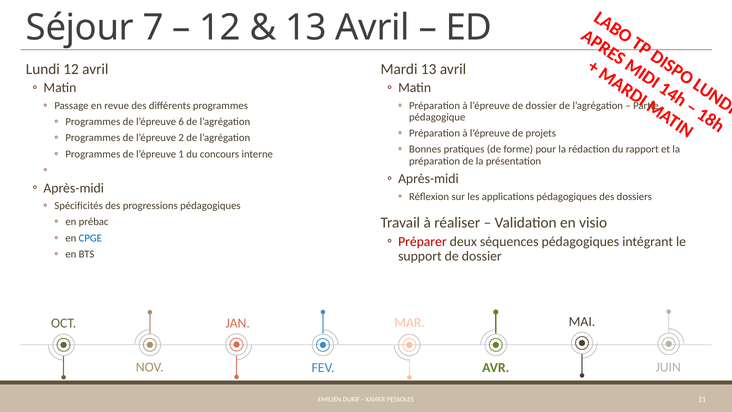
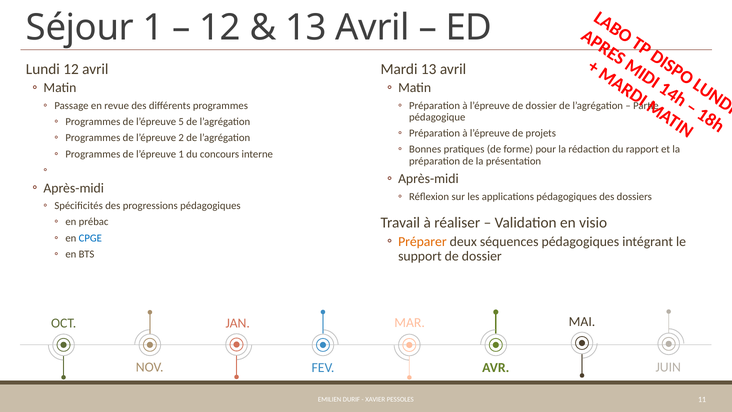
Séjour 7: 7 -> 1 (153, 27)
6: 6 -> 5 (181, 122)
Préparer colour: red -> orange (422, 241)
